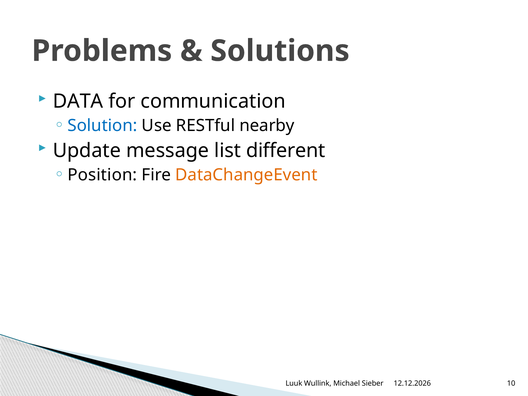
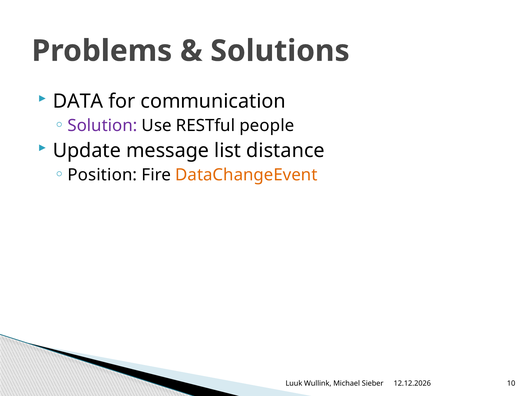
Solution colour: blue -> purple (102, 126)
nearby: nearby -> people (267, 126)
different: different -> distance (286, 151)
